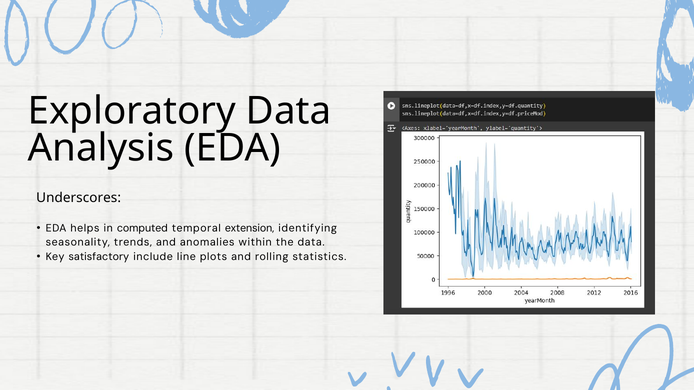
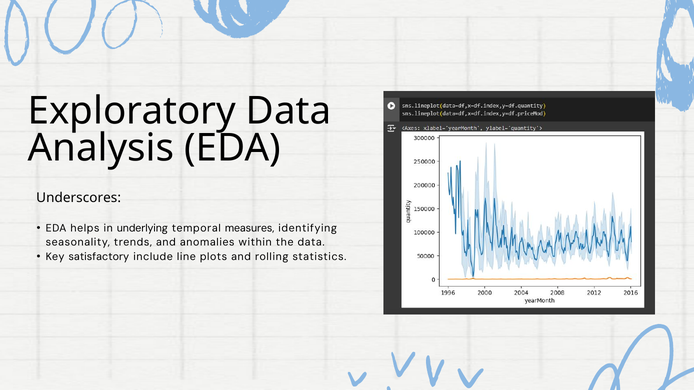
computed: computed -> underlying (142, 228)
extension: extension -> measures (250, 228)
